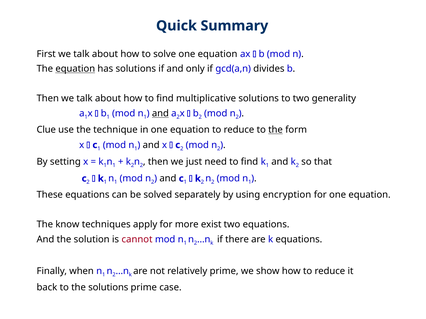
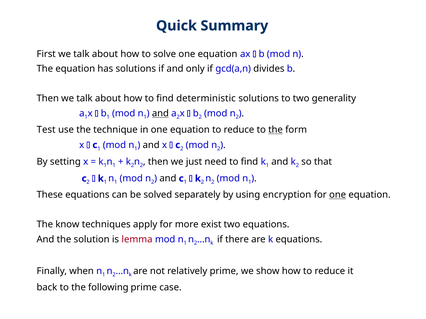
equation underline: present -> none (75, 69)
multiplicative: multiplicative -> deterministic (206, 98)
Clue: Clue -> Test (46, 130)
one underline: none -> present (338, 195)
cannot: cannot -> lemma (137, 240)
the solutions: solutions -> following (108, 288)
